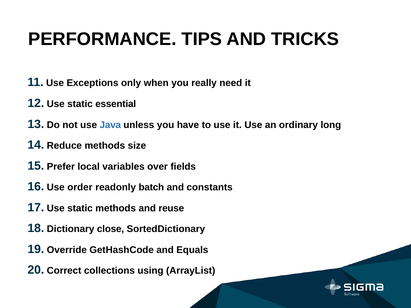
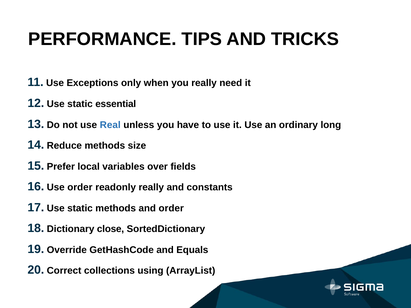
Java: Java -> Real (110, 125)
readonly batch: batch -> really (151, 187)
and reuse: reuse -> order (171, 208)
